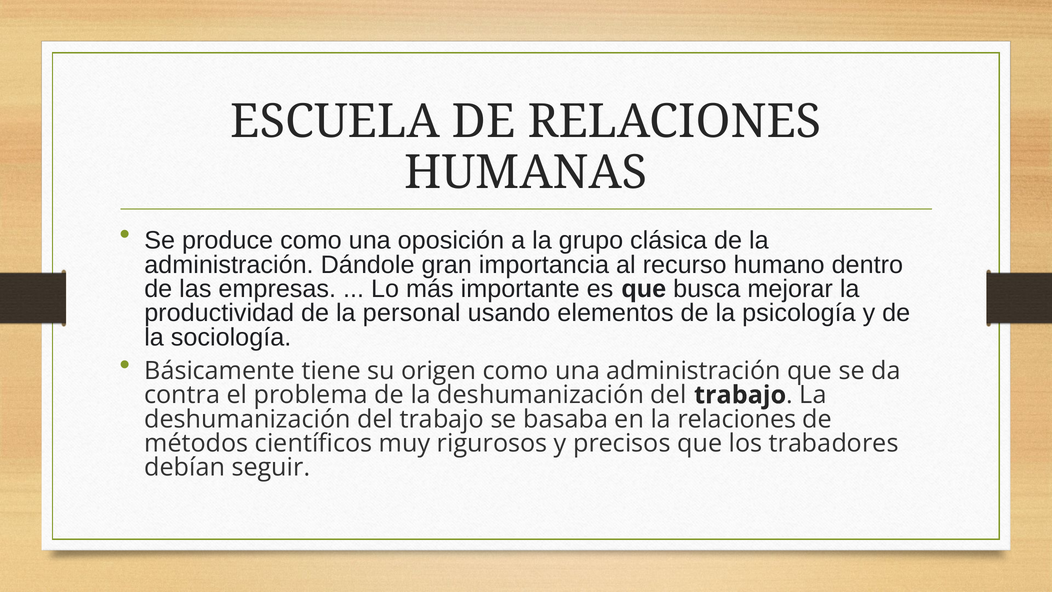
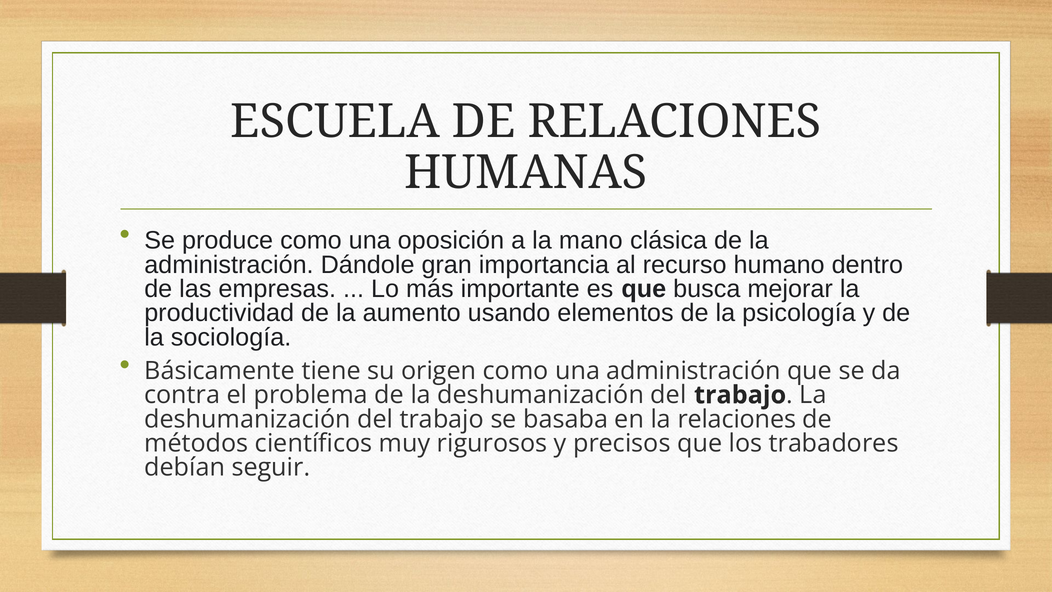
grupo: grupo -> mano (591, 240)
personal: personal -> aumento (412, 313)
